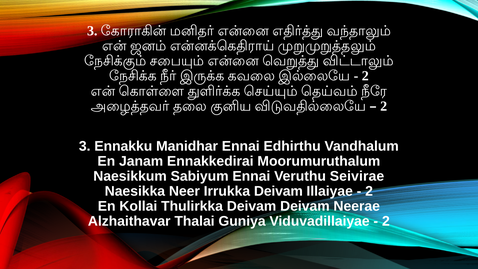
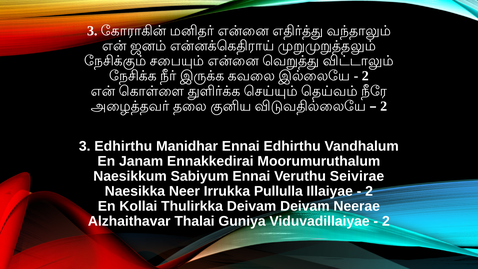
3 Ennakku: Ennakku -> Edhirthu (123, 146)
Irrukka Deivam: Deivam -> Pullulla (278, 191)
